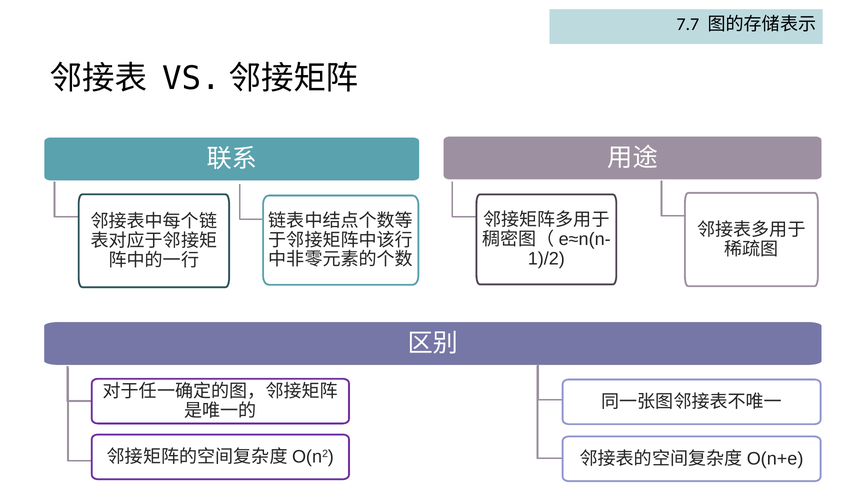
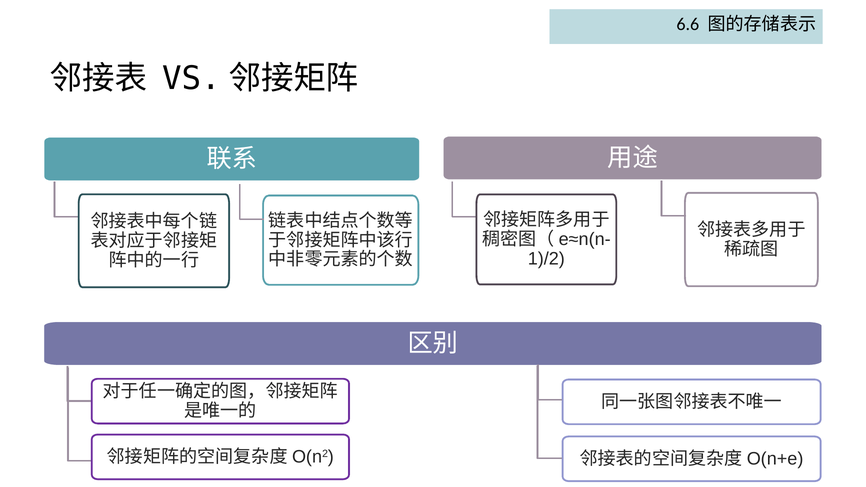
7.7: 7.7 -> 6.6 (688, 24)
